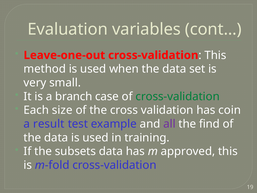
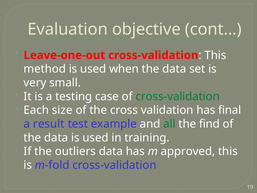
variables: variables -> objective (146, 29)
branch: branch -> testing (74, 96)
coin: coin -> final (230, 110)
all colour: purple -> green (169, 124)
subsets: subsets -> outliers (75, 151)
